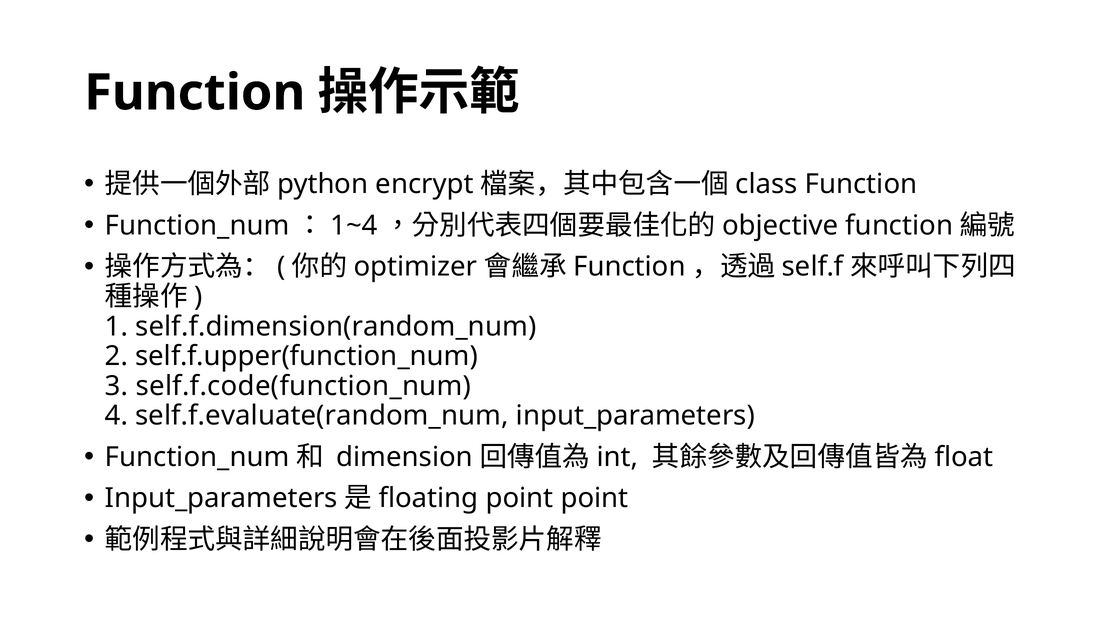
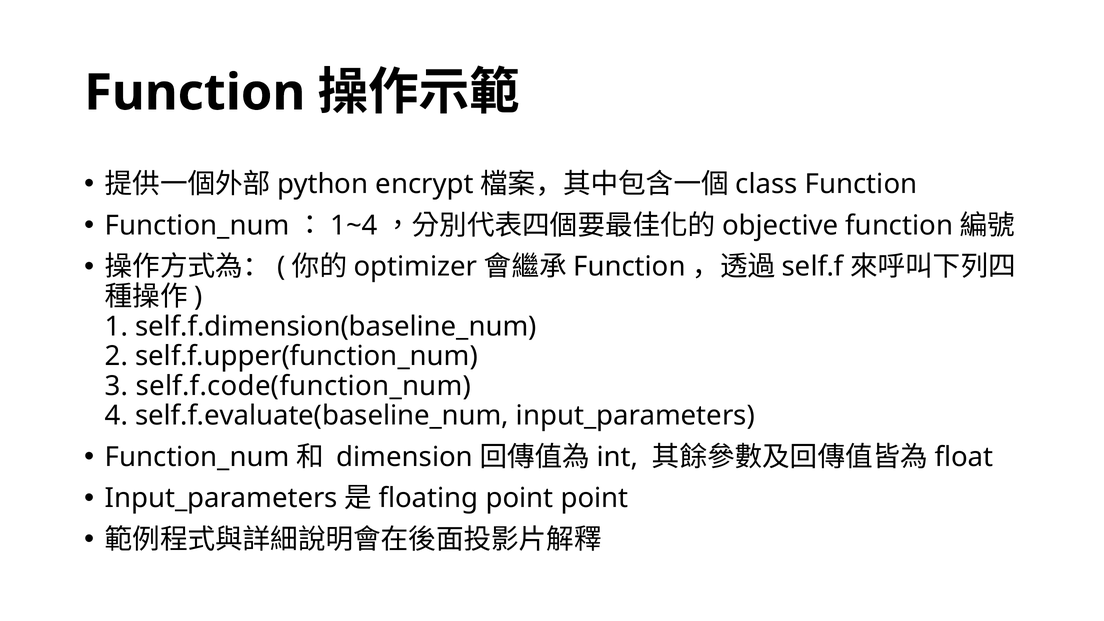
self.f.dimension(random_num: self.f.dimension(random_num -> self.f.dimension(baseline_num (336, 326)
self.f.evaluate(random_num: self.f.evaluate(random_num -> self.f.evaluate(baseline_num (322, 416)
